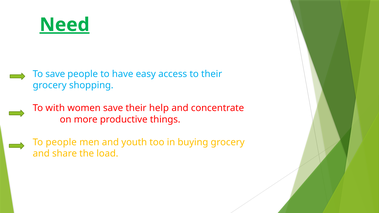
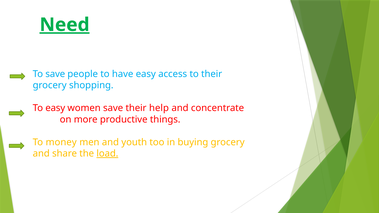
To with: with -> easy (55, 108)
To people: people -> money (61, 142)
load underline: none -> present (107, 154)
